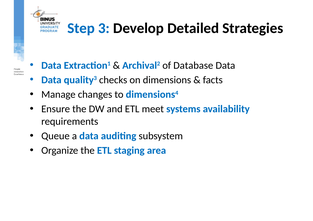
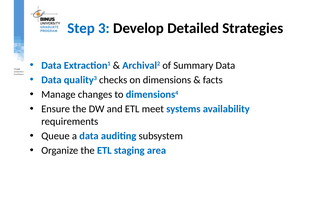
Database: Database -> Summary (193, 65)
